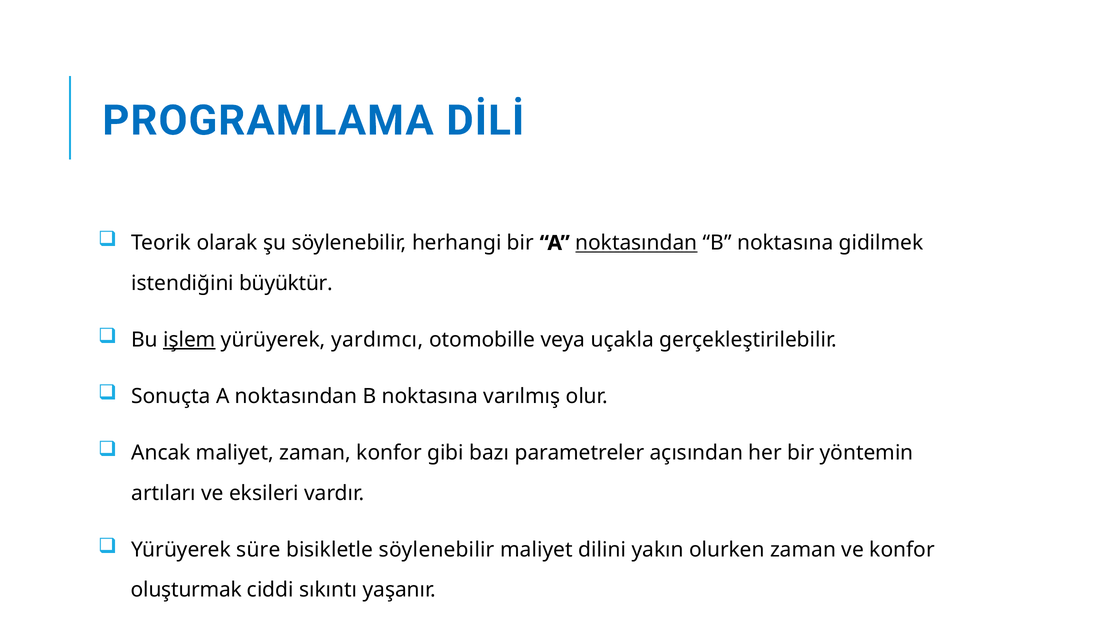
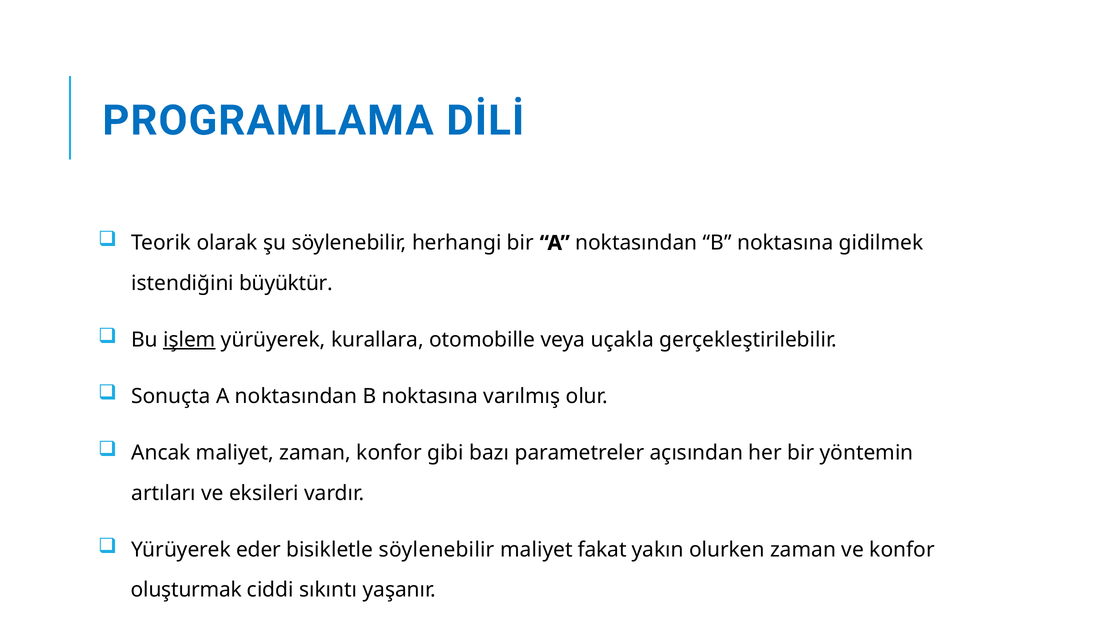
noktasından underline: present -> none (636, 243)
yardımcı: yardımcı -> kurallara (377, 340)
süre: süre -> eder (259, 550)
dilini: dilini -> fakat (602, 550)
